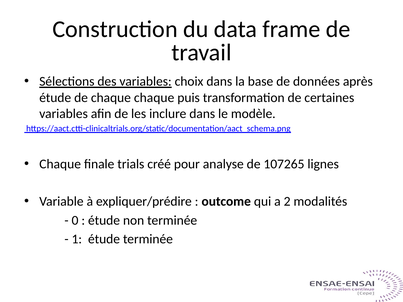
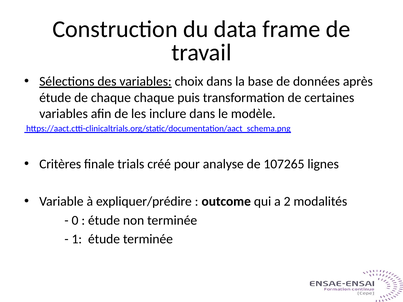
Chaque: Chaque -> Critères (60, 164)
